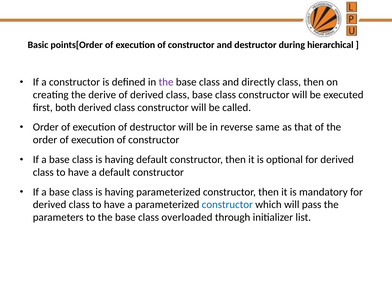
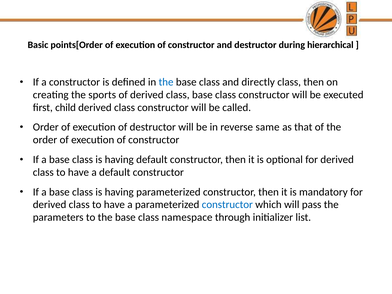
the colour: purple -> blue (166, 82)
derive: derive -> sports (102, 95)
both: both -> child (66, 107)
overloaded: overloaded -> namespace (187, 217)
